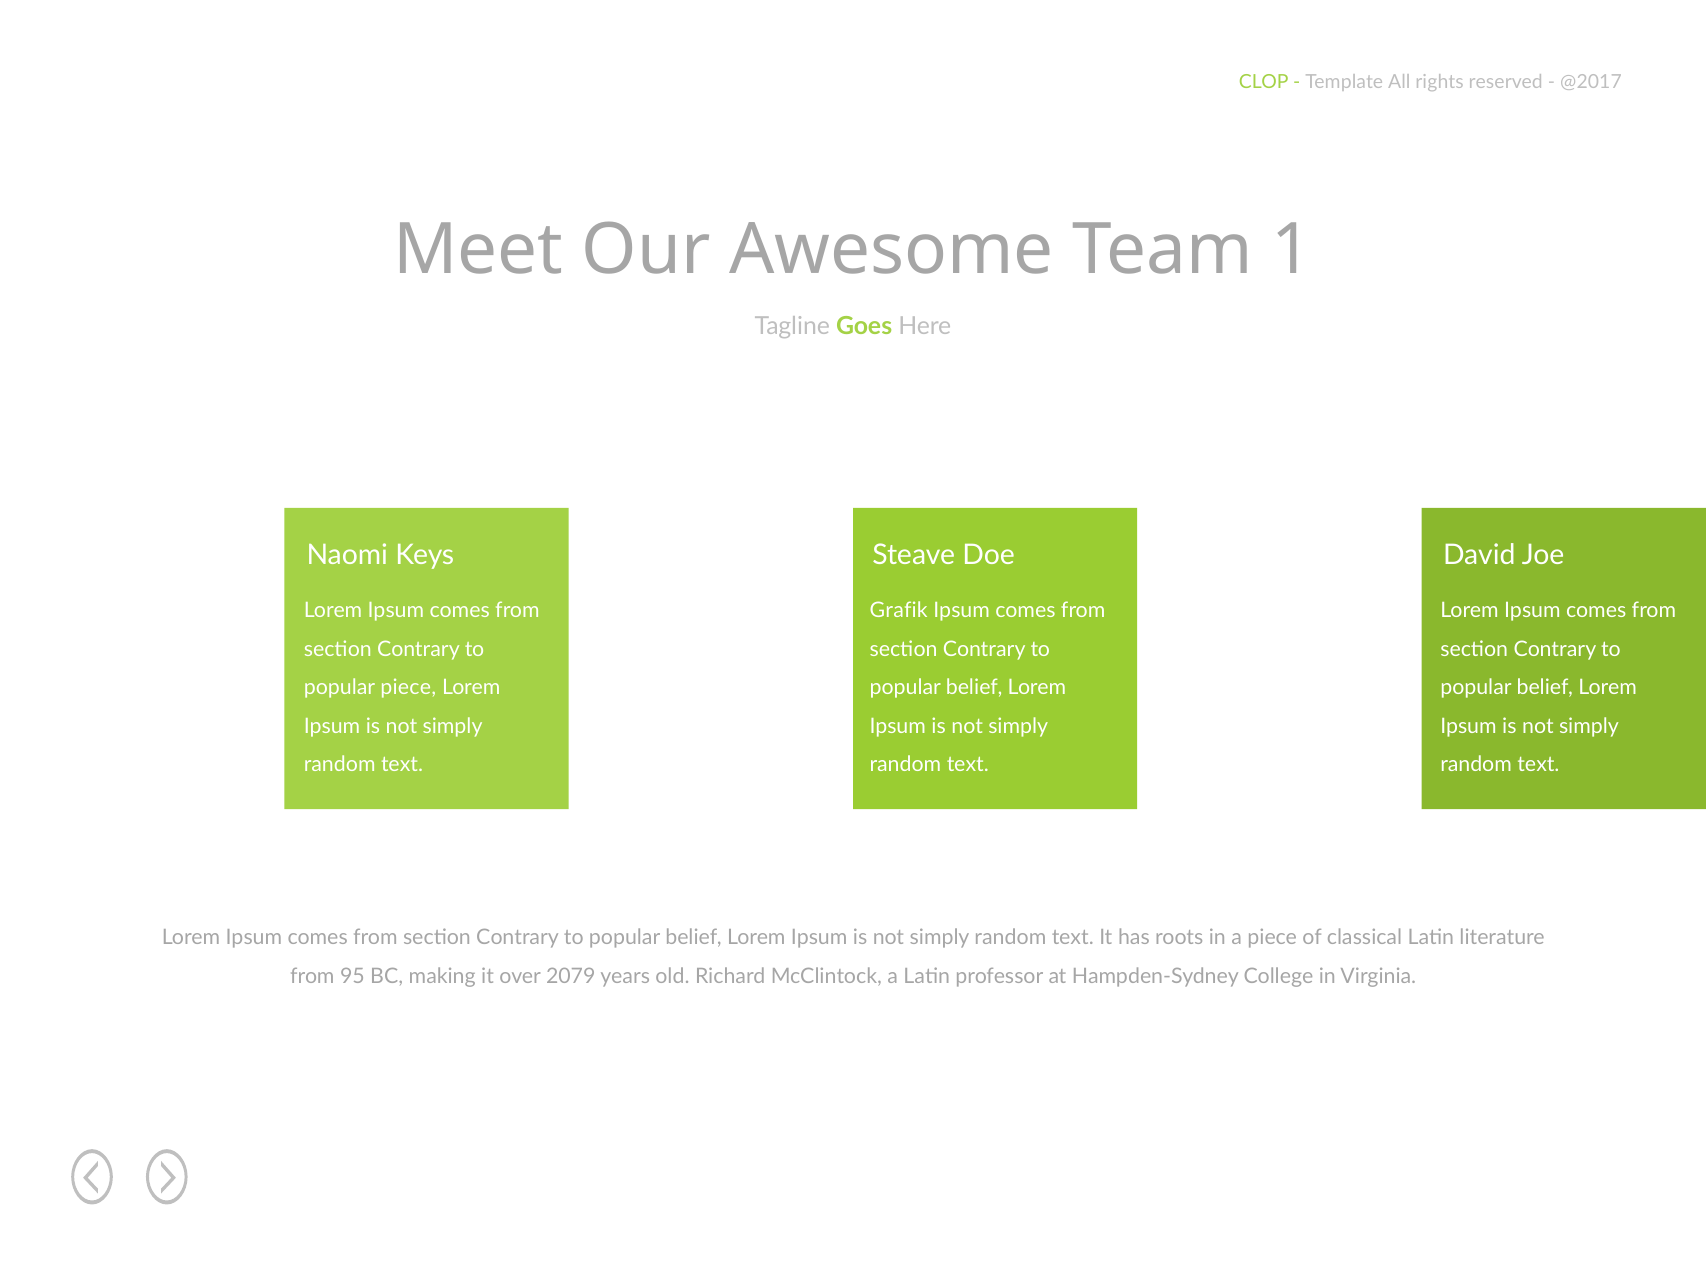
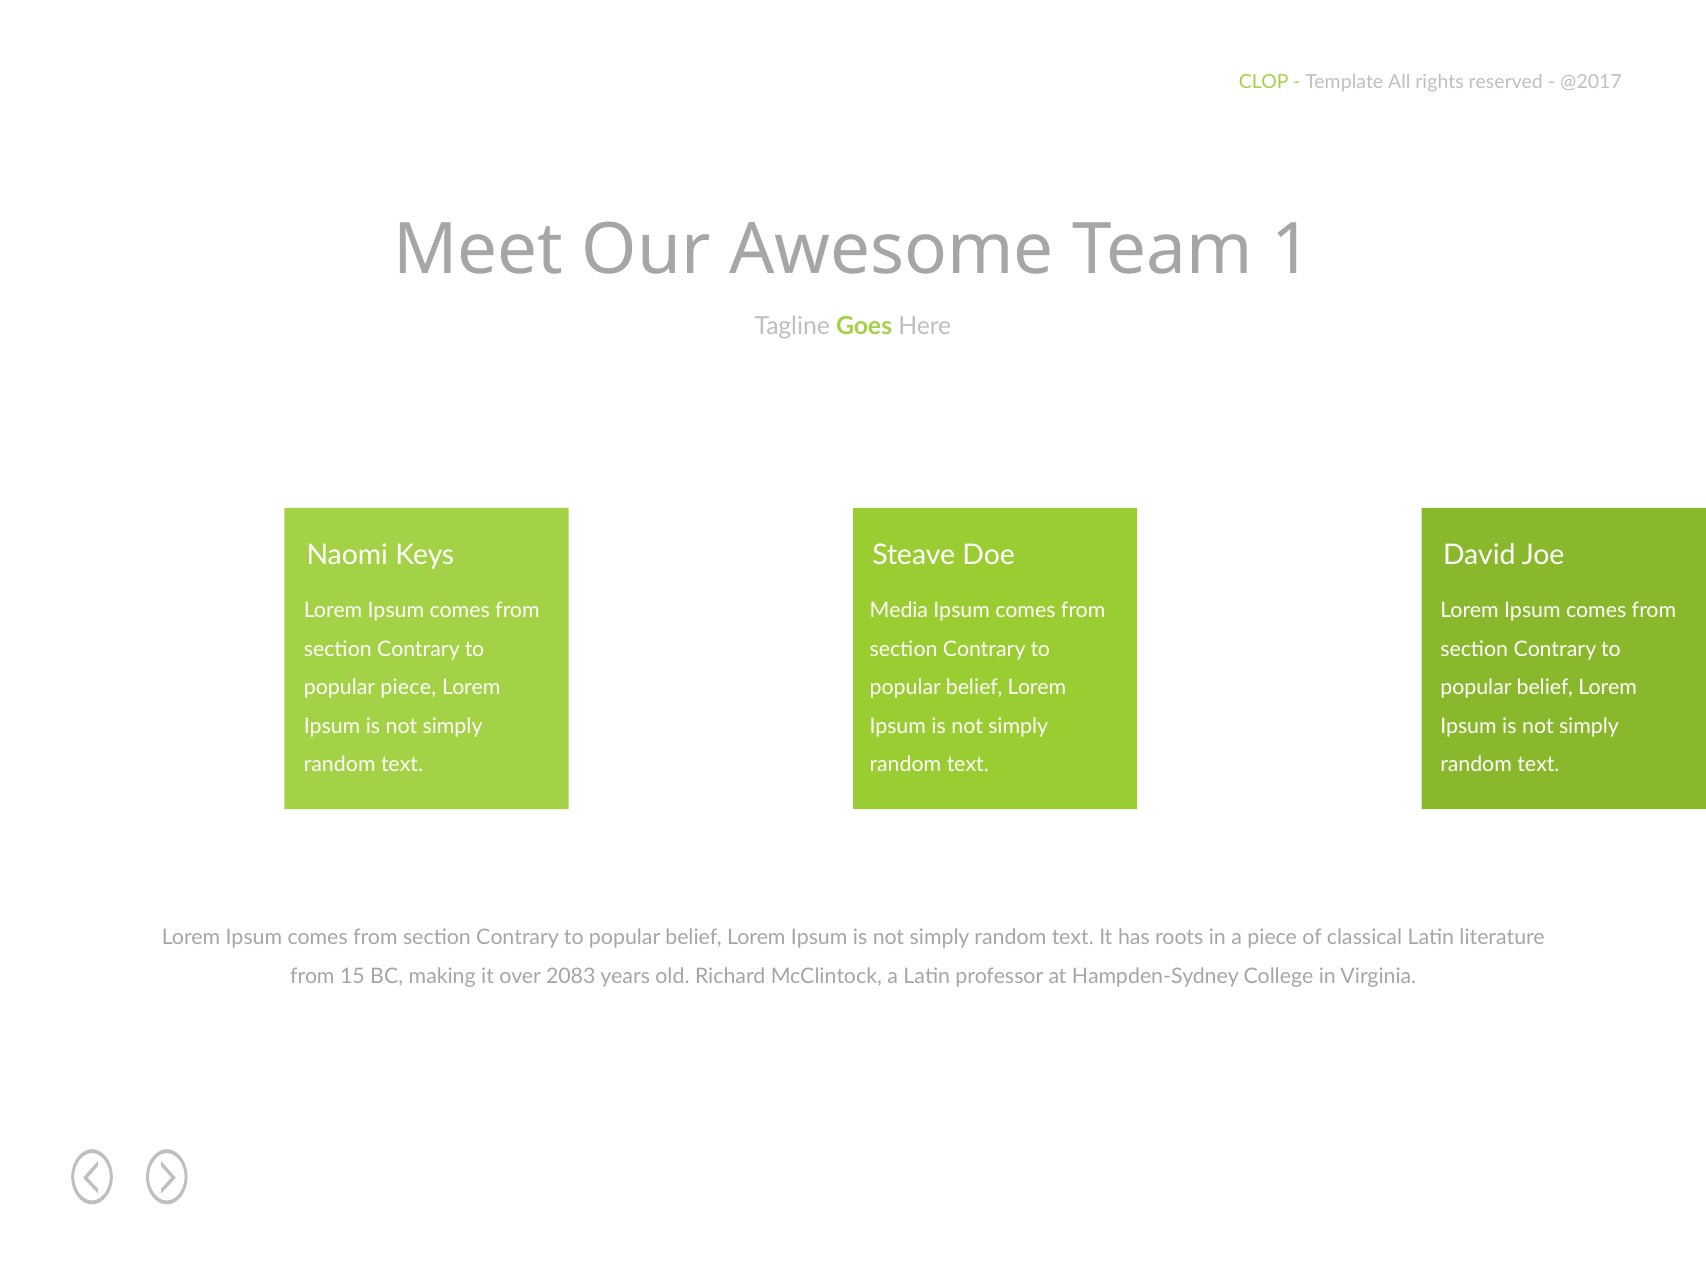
Grafik: Grafik -> Media (899, 611)
95: 95 -> 15 (352, 976)
2079: 2079 -> 2083 (571, 976)
